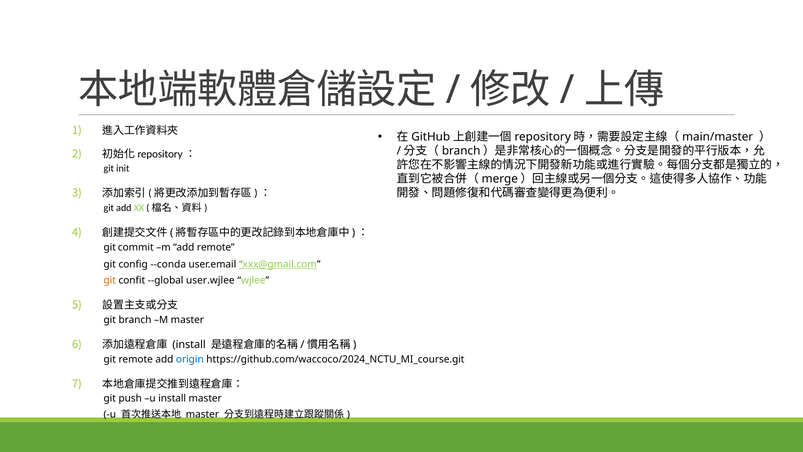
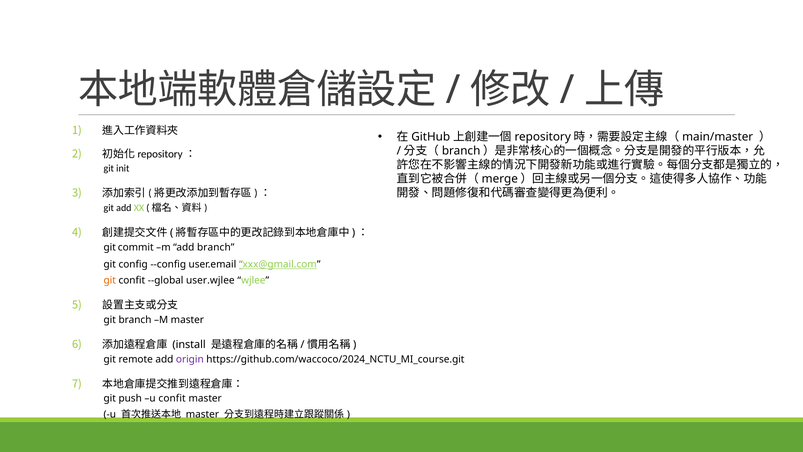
add remote: remote -> branch (216, 247)
--conda: --conda -> --config (168, 264)
origin colour: blue -> purple (190, 359)
u install: install -> confit (172, 398)
